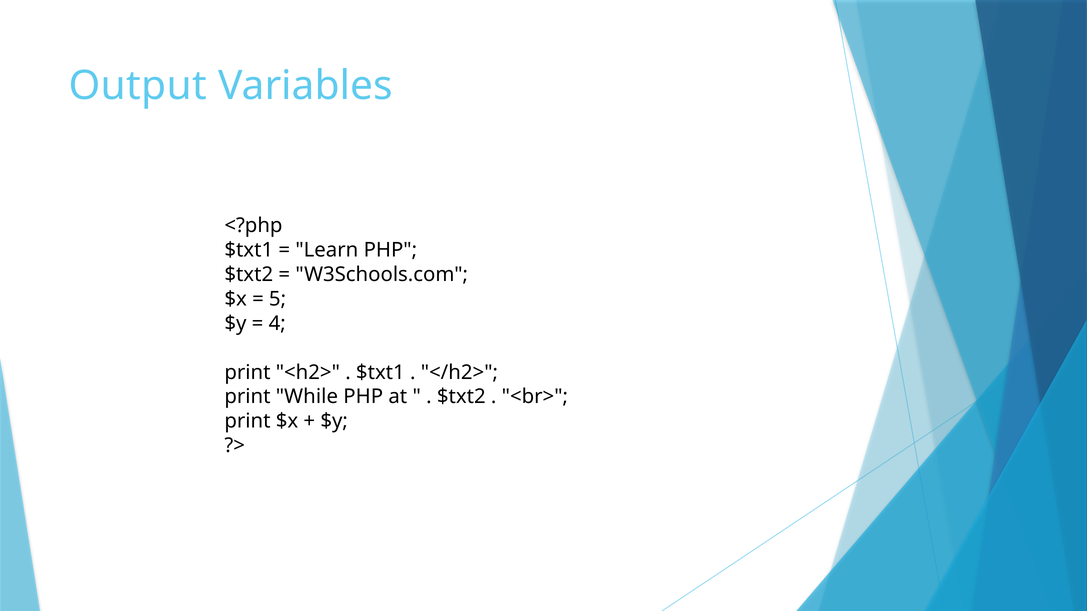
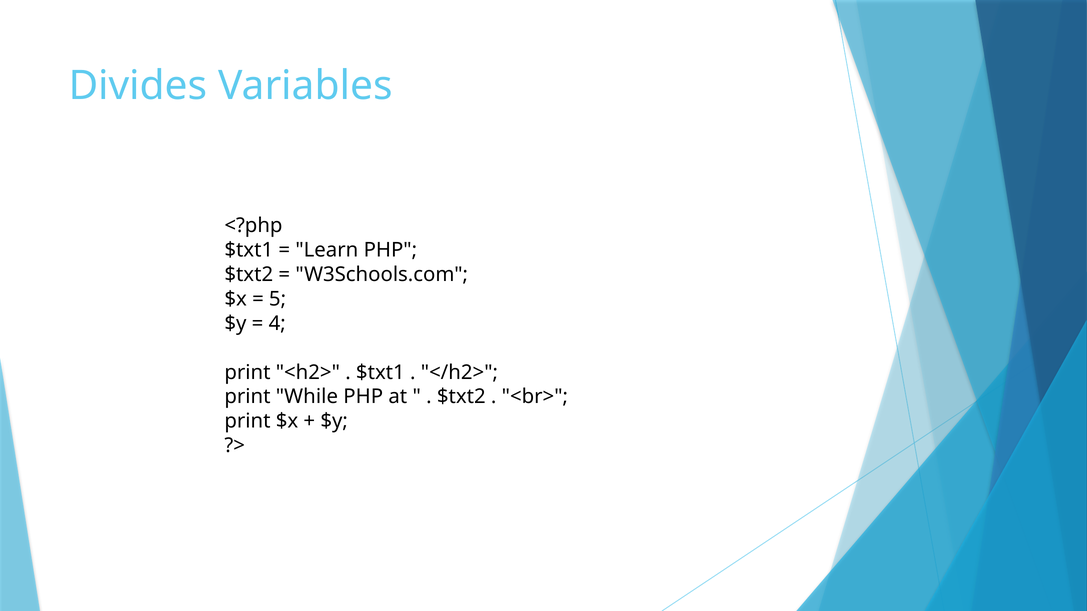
Output: Output -> Divides (138, 86)
